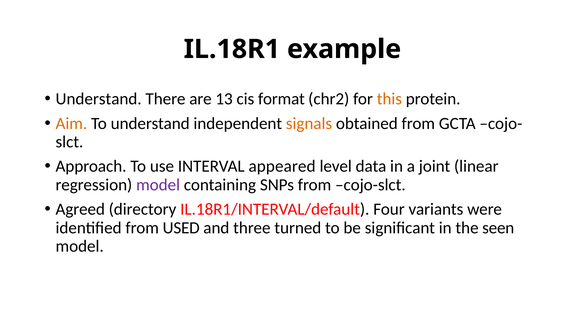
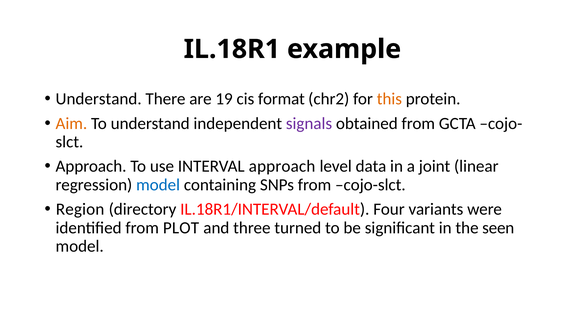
13: 13 -> 19 (224, 99)
signals colour: orange -> purple (309, 123)
INTERVAL appeared: appeared -> approach (282, 166)
model colour: purple -> blue (158, 185)
Agreed: Agreed -> Region (80, 209)
USED: USED -> PLOT (181, 228)
